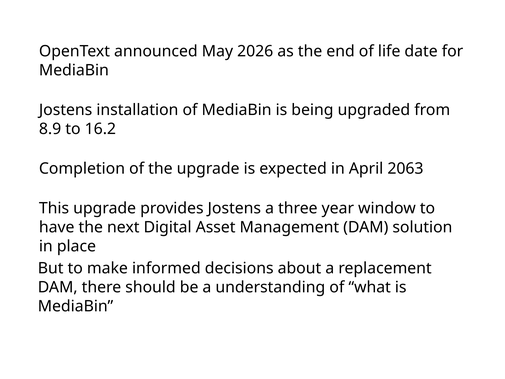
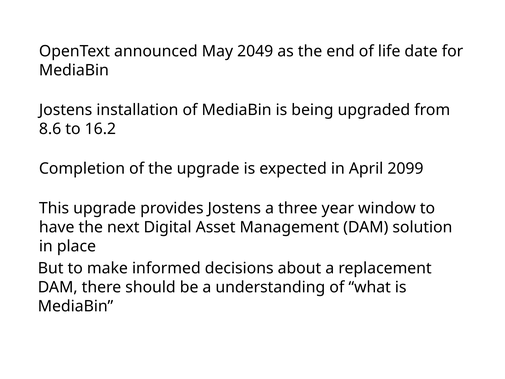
2026: 2026 -> 2049 (255, 51)
8.9: 8.9 -> 8.6 (50, 129)
2063: 2063 -> 2099 (405, 168)
